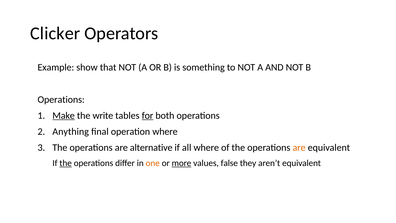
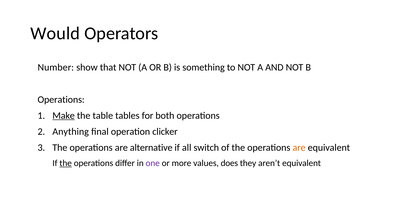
Clicker: Clicker -> Would (55, 33)
Example: Example -> Number (56, 67)
write: write -> table (103, 115)
for underline: present -> none (148, 115)
operation where: where -> clicker (165, 131)
all where: where -> switch (206, 147)
one colour: orange -> purple (153, 163)
more underline: present -> none (182, 163)
false: false -> does (229, 163)
